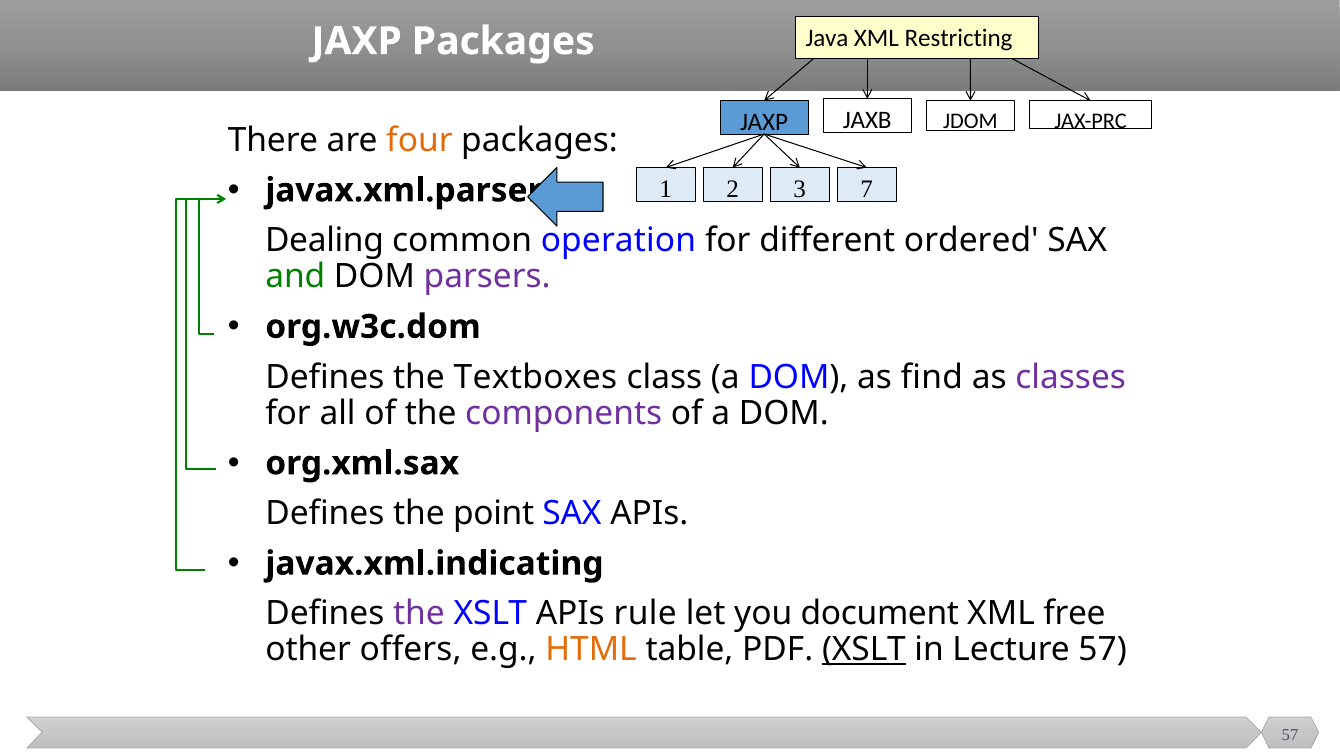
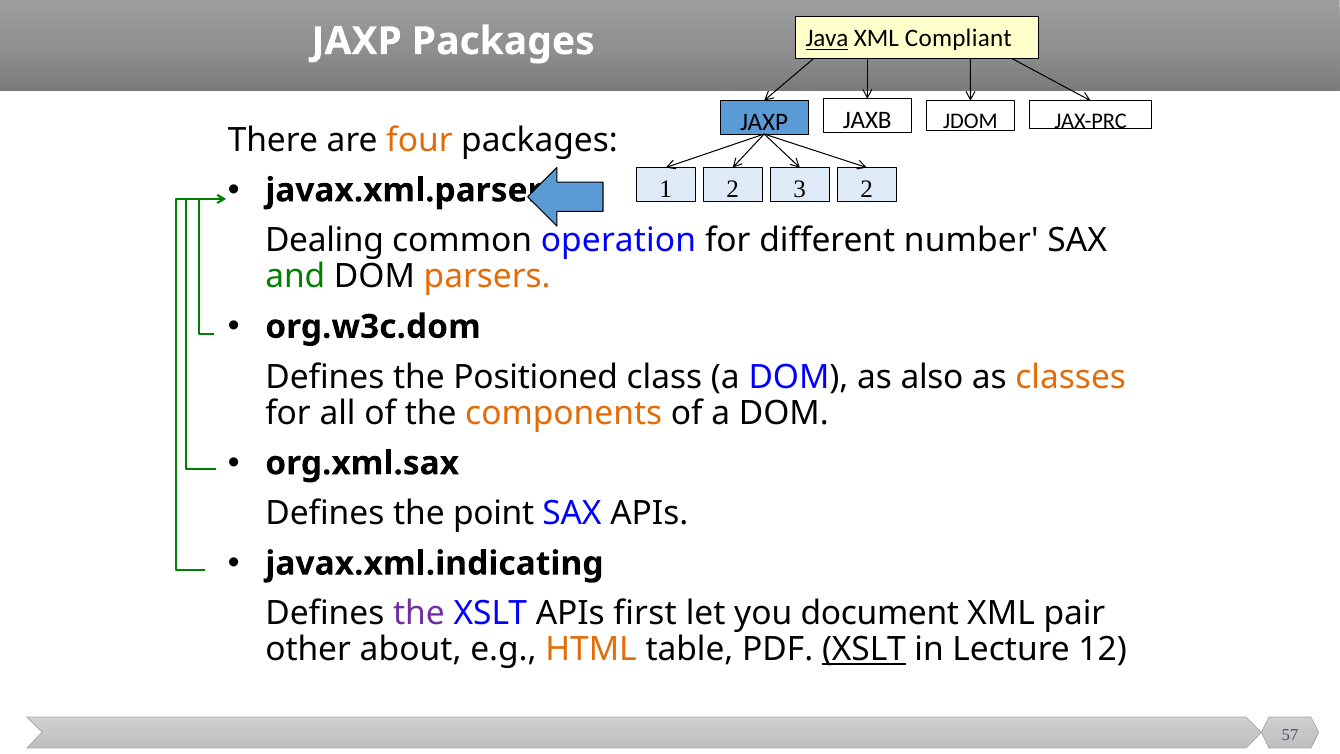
Java underline: none -> present (827, 39)
Restricting: Restricting -> Compliant (958, 39)
3 7: 7 -> 2 (867, 189)
ordered: ordered -> number (971, 240)
parsers colour: purple -> orange (487, 277)
Textboxes: Textboxes -> Positioned (536, 377)
find: find -> also (932, 377)
classes colour: purple -> orange (1071, 377)
components colour: purple -> orange (564, 413)
rule: rule -> first (645, 614)
free: free -> pair (1074, 614)
offers: offers -> about (411, 650)
Lecture 57: 57 -> 12 (1103, 650)
